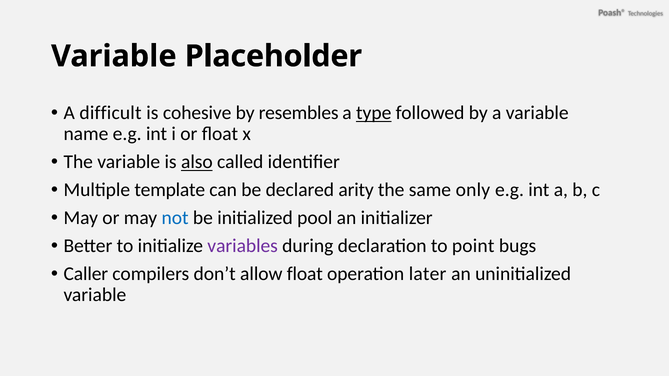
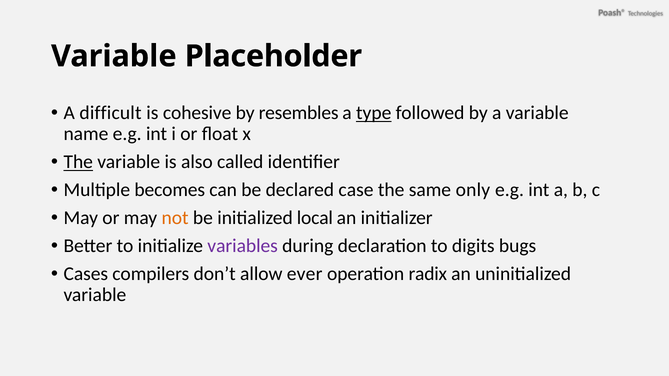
The underline: none -> present (78, 162)
also underline: present -> none (197, 162)
template: template -> becomes (170, 190)
arity: arity -> case (356, 190)
not colour: blue -> orange (175, 218)
pool: pool -> local (315, 218)
point: point -> digits (473, 246)
Caller: Caller -> Cases (86, 274)
allow float: float -> ever (305, 274)
later: later -> radix (428, 274)
